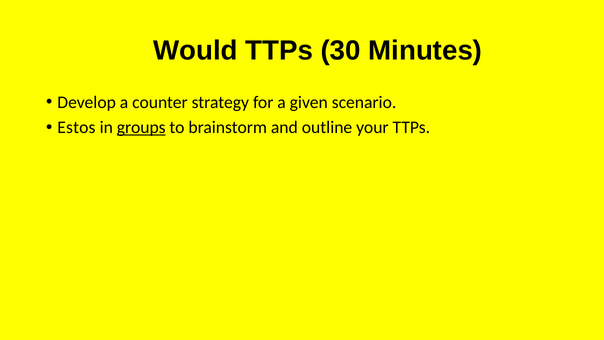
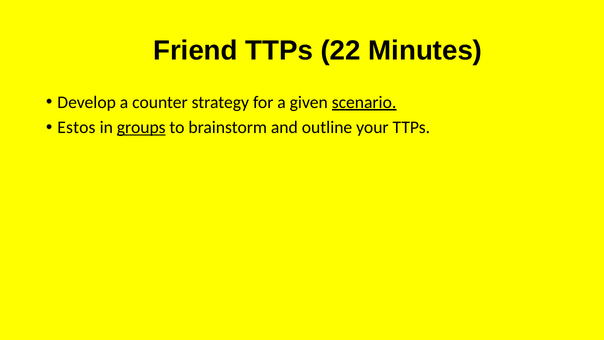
Would: Would -> Friend (195, 51)
30: 30 -> 22 (341, 51)
scenario underline: none -> present (364, 102)
